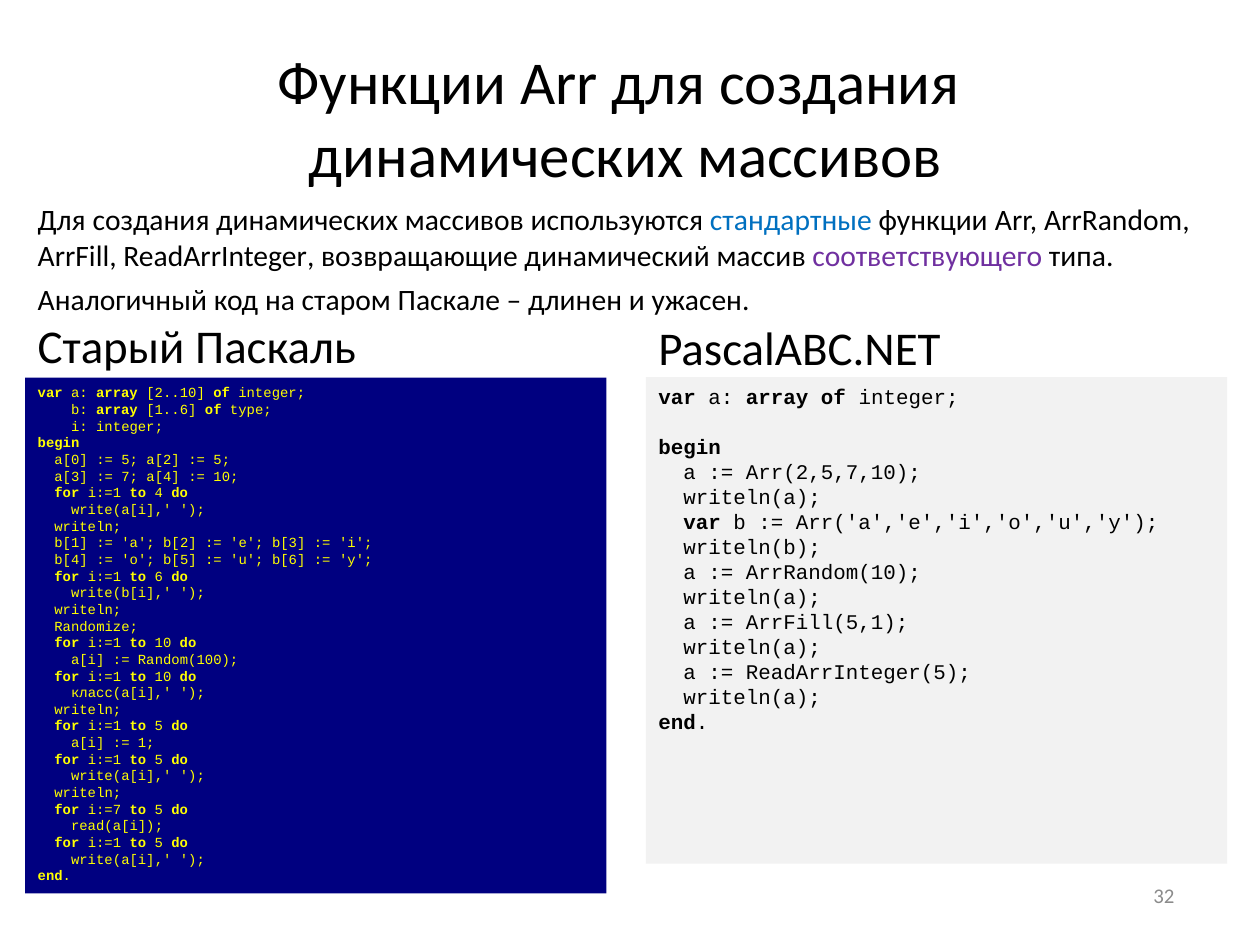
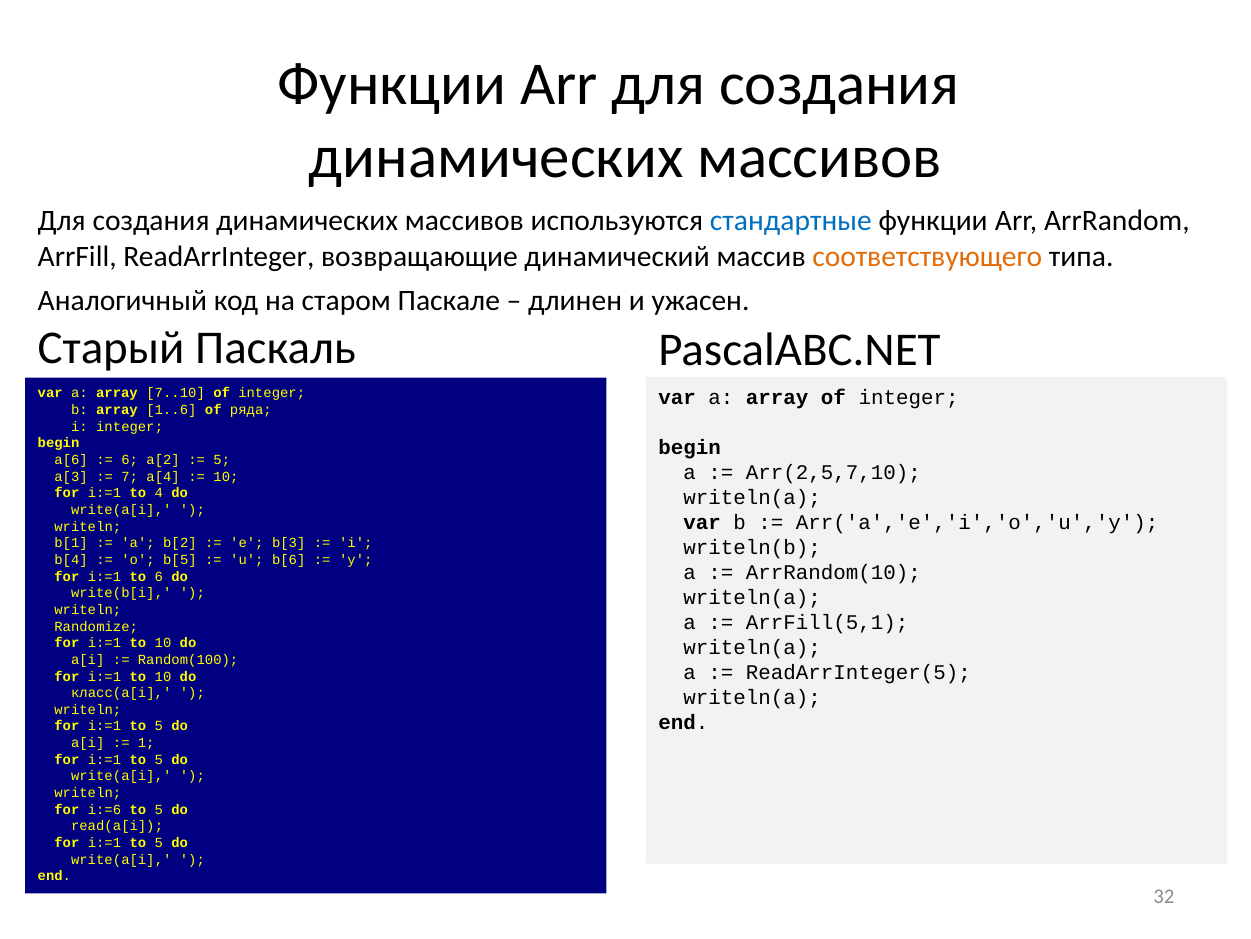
соответствующего colour: purple -> orange (927, 256)
2..10: 2..10 -> 7..10 (176, 393)
type: type -> ряда (251, 410)
a[0: a[0 -> a[6 (71, 459)
5: 5 -> 6 (130, 459)
i:=7: i:=7 -> i:=6 (104, 809)
